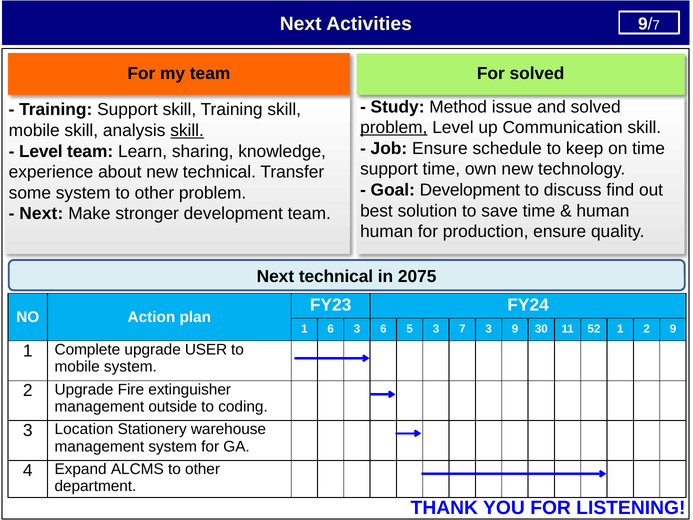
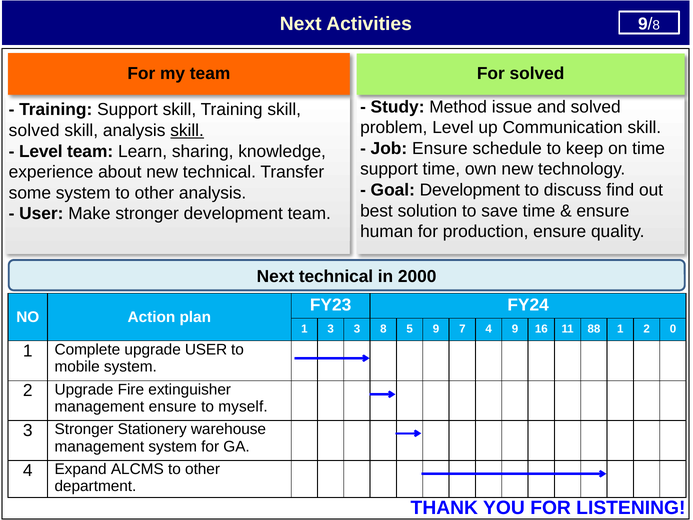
7: 7 -> 8 (656, 25)
problem underline: present -> none (394, 128)
mobile: mobile -> solved (34, 130)
other problem: problem -> analysis (213, 193)
human: human -> ensure (603, 211)
Next: Next -> User (41, 214)
2075: 2075 -> 2000 (417, 276)
1 6: 6 -> 3 (331, 329)
3 6: 6 -> 8 (383, 329)
5 3: 3 -> 9 (436, 329)
7 3: 3 -> 4 (489, 329)
30: 30 -> 16 (541, 329)
52: 52 -> 88 (594, 329)
2 9: 9 -> 0 (673, 329)
management outside: outside -> ensure (173, 406)
coding: coding -> myself (243, 406)
3 Location: Location -> Stronger (84, 429)
